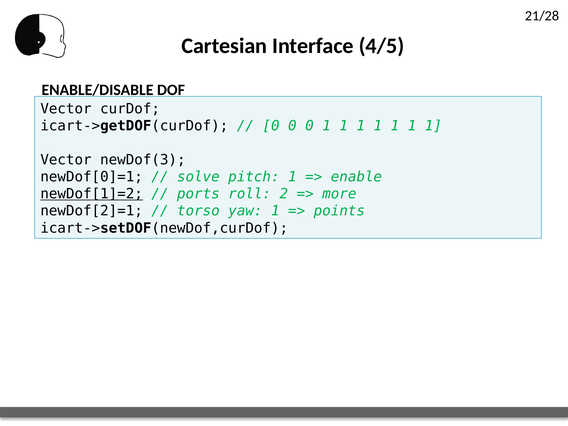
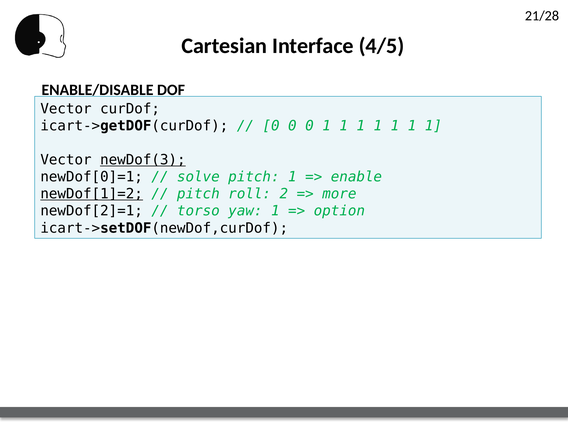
newDof(3 underline: none -> present (143, 160)
ports: ports -> pitch (198, 194)
points: points -> option (339, 211)
